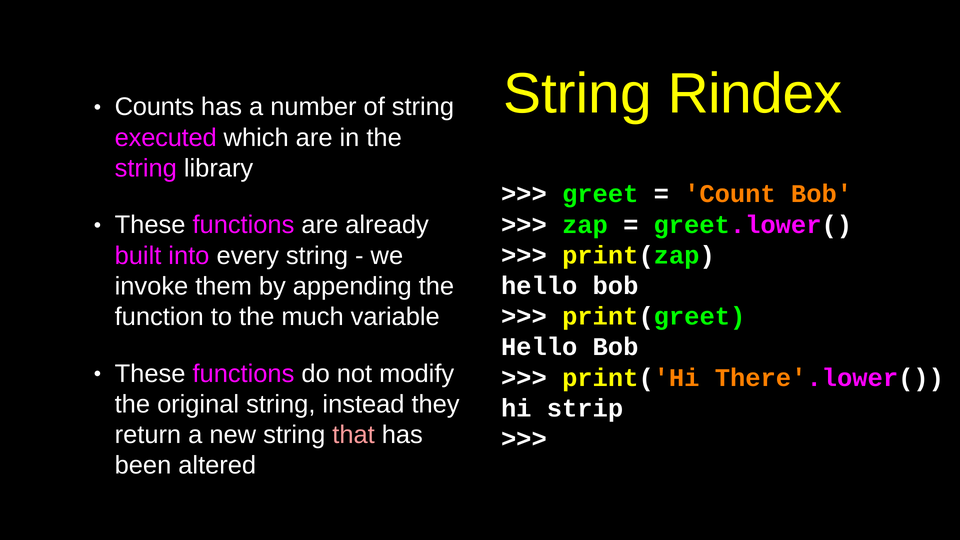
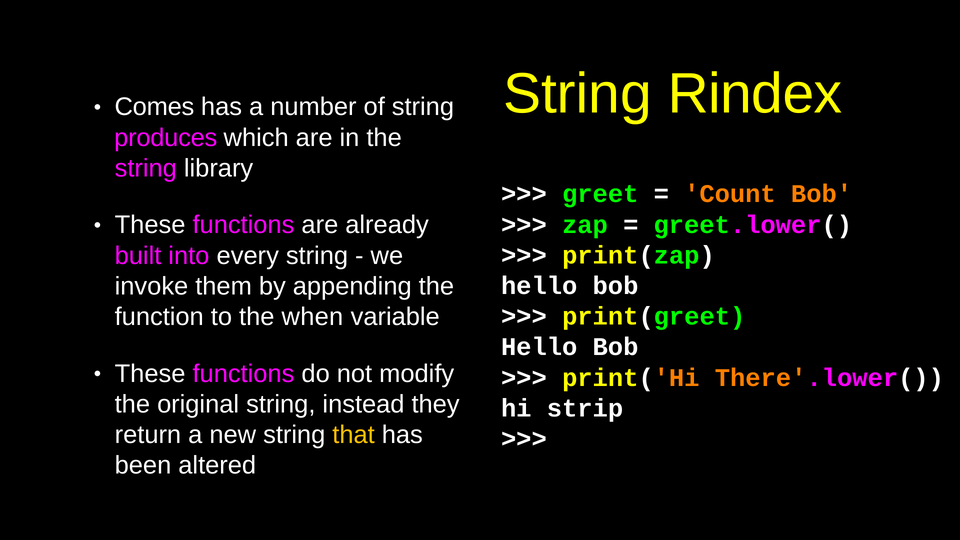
Counts: Counts -> Comes (154, 107)
executed: executed -> produces (166, 138)
much: much -> when (312, 317)
that colour: pink -> yellow (354, 435)
